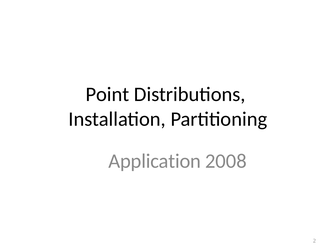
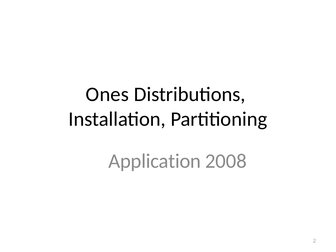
Point: Point -> Ones (107, 94)
